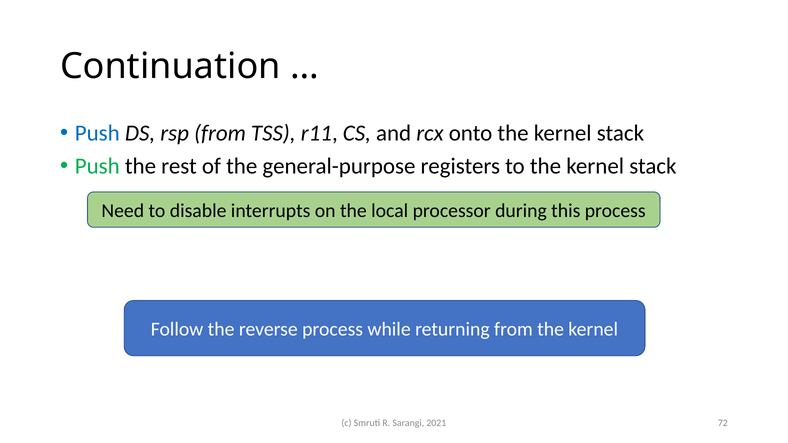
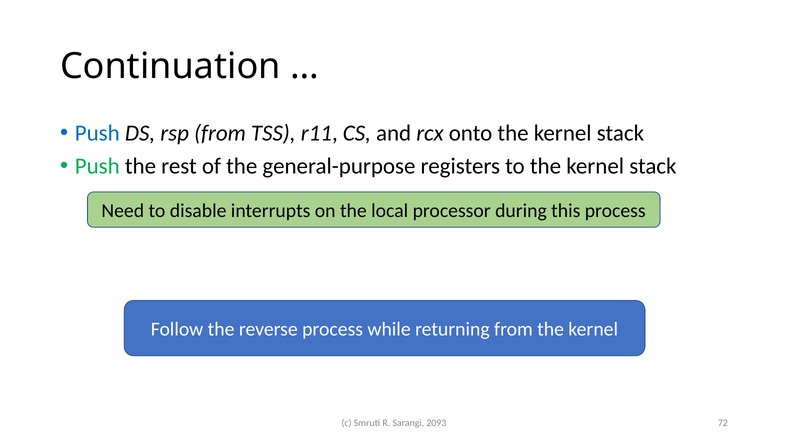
2021: 2021 -> 2093 (436, 423)
